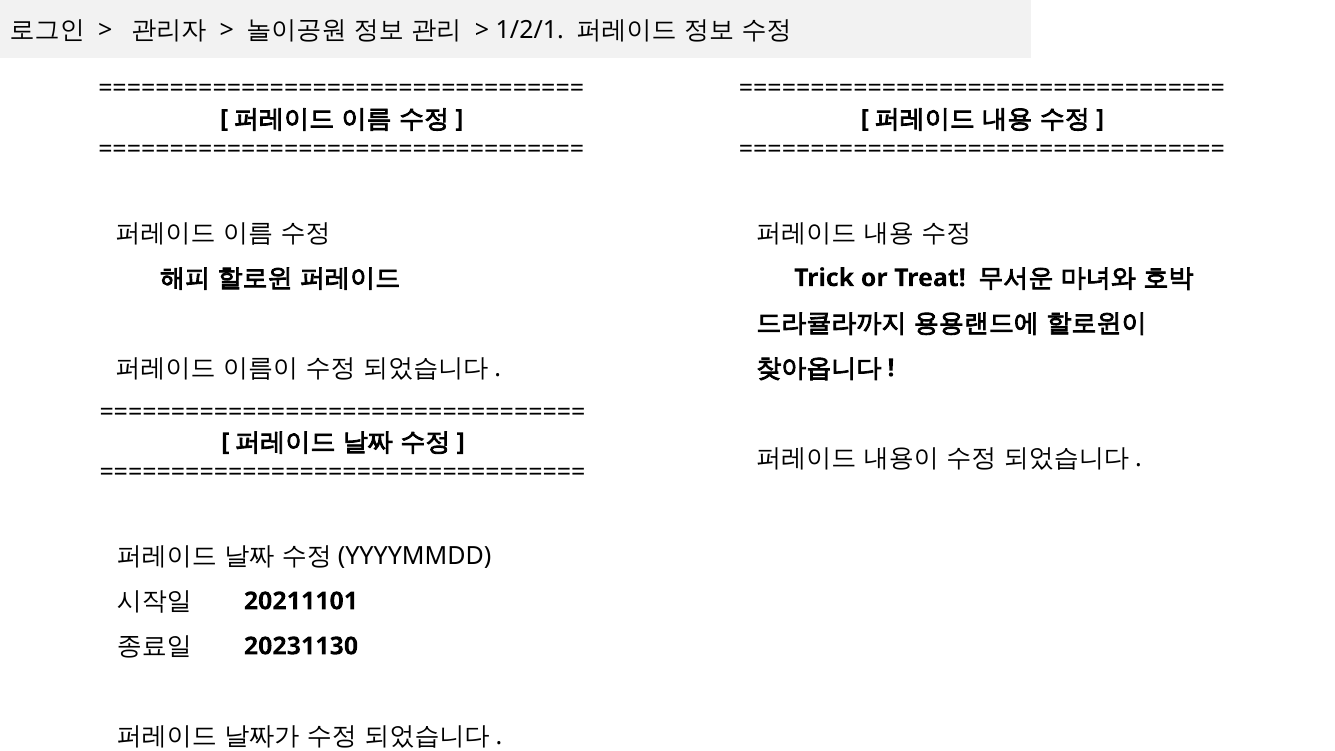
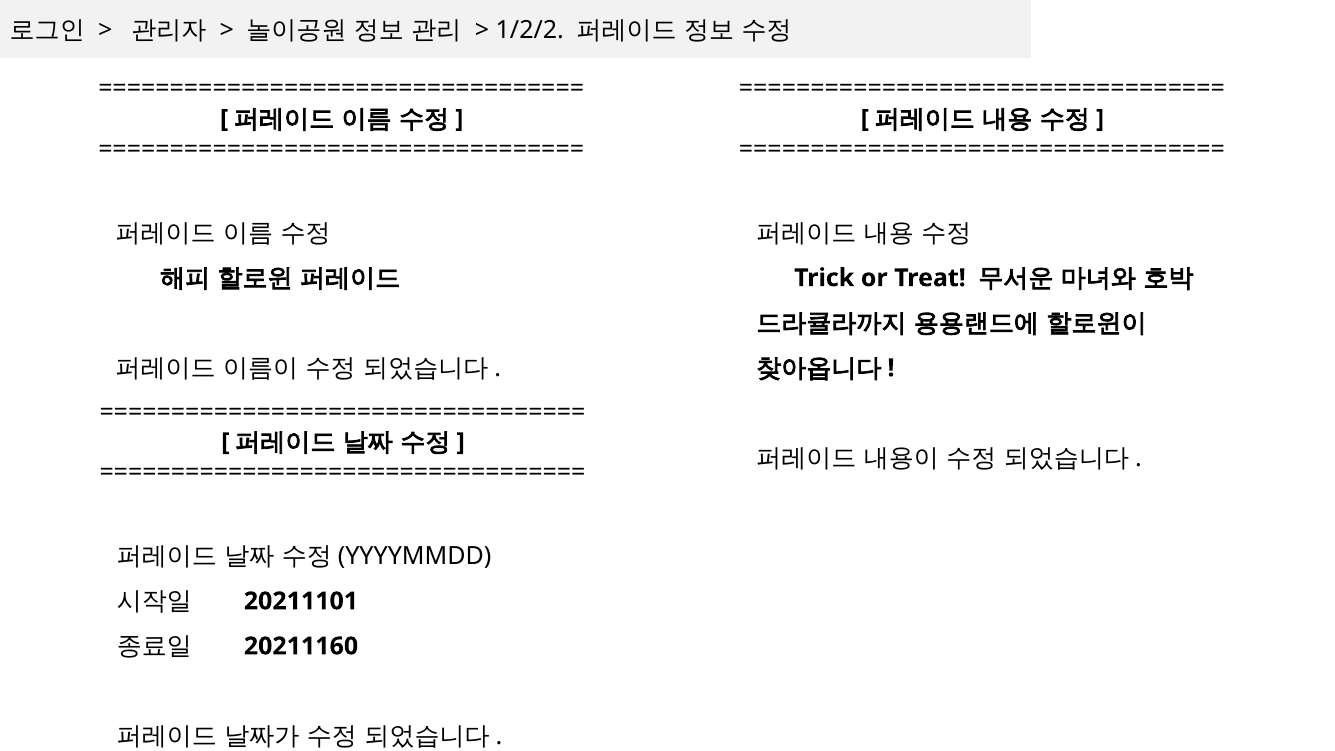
1/2/1: 1/2/1 -> 1/2/2 (530, 30)
20231130: 20231130 -> 20211160 (301, 646)
